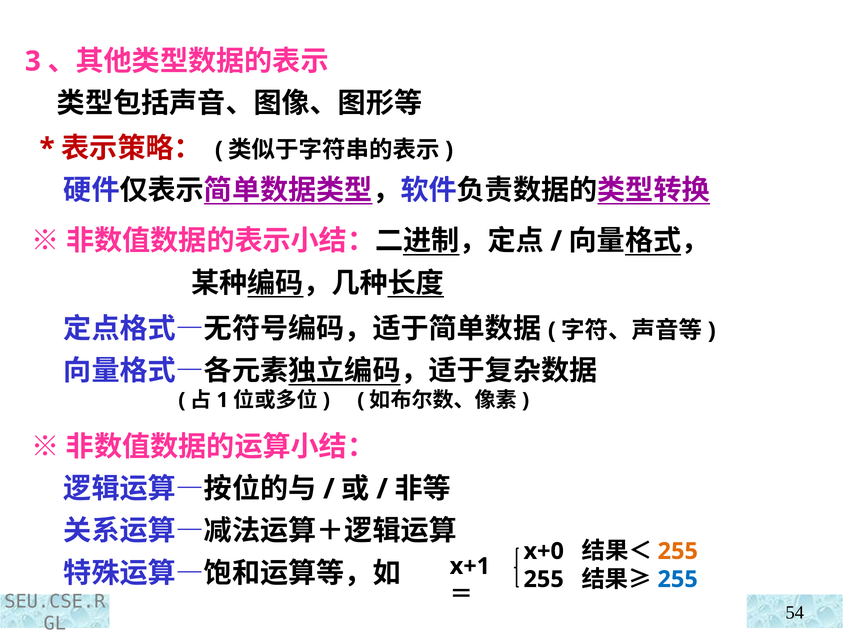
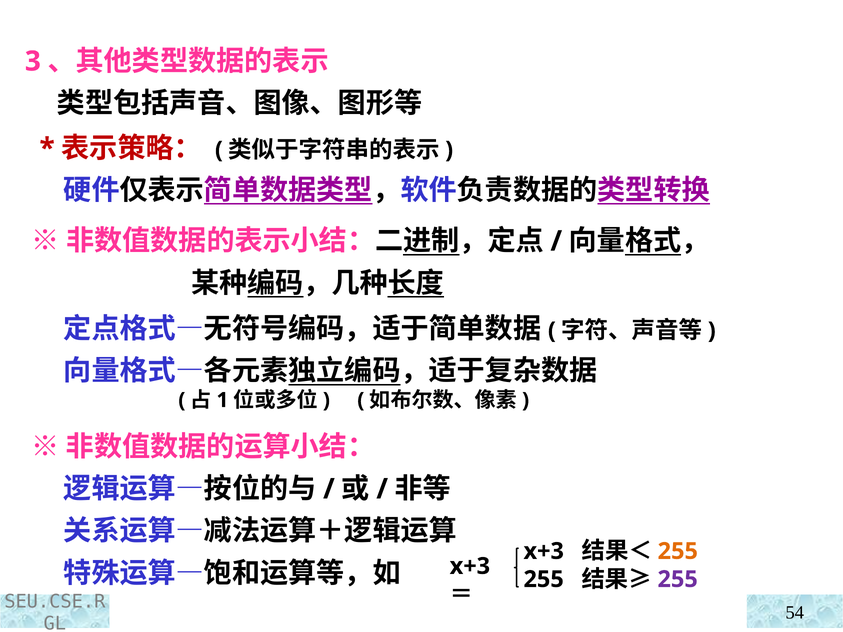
x+0: x+0 -> x+3 (544, 551)
x+1: x+1 -> x+3 (470, 566)
255 colour: blue -> purple (678, 580)
